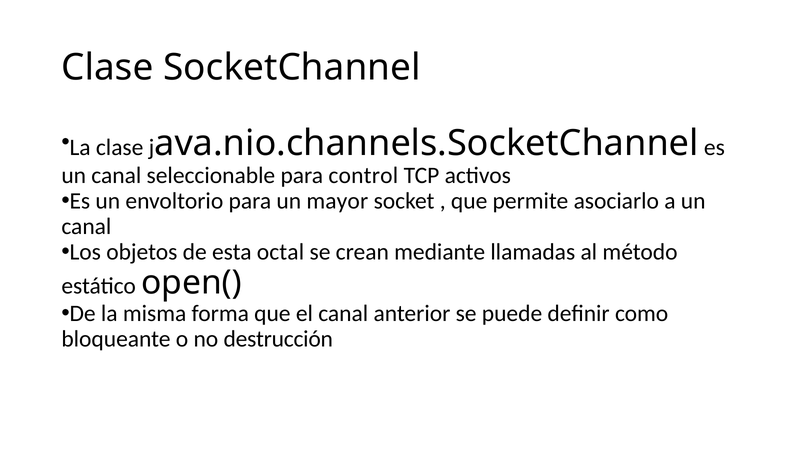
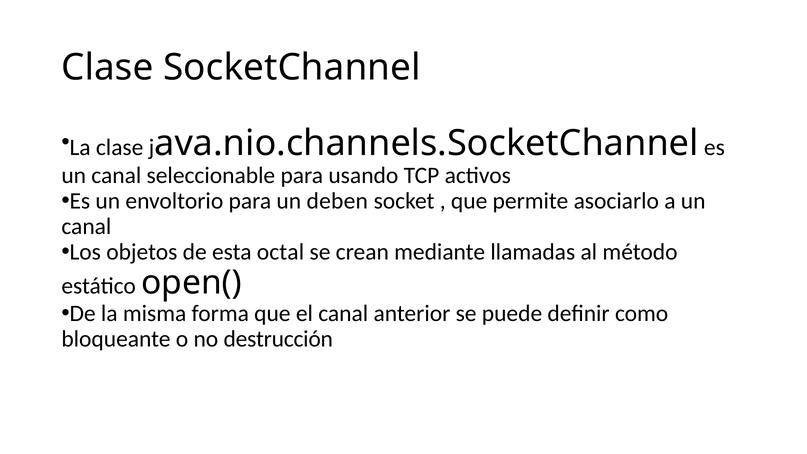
control: control -> usando (363, 175)
mayor: mayor -> deben (337, 201)
